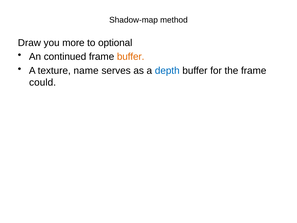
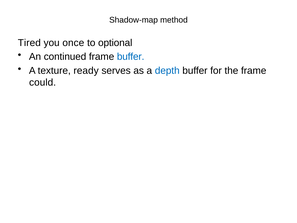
Draw: Draw -> Tired (29, 43)
more: more -> once (73, 43)
buffer colour: orange -> blue (131, 57)
name: name -> ready (86, 70)
